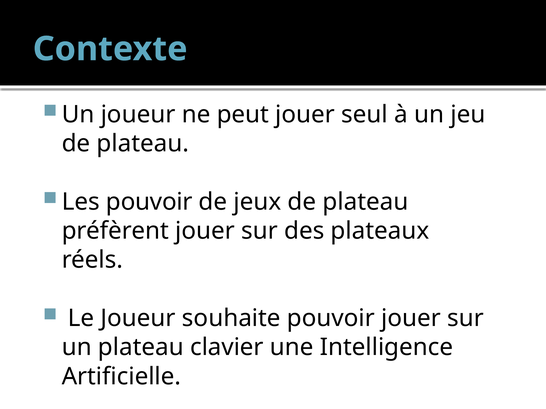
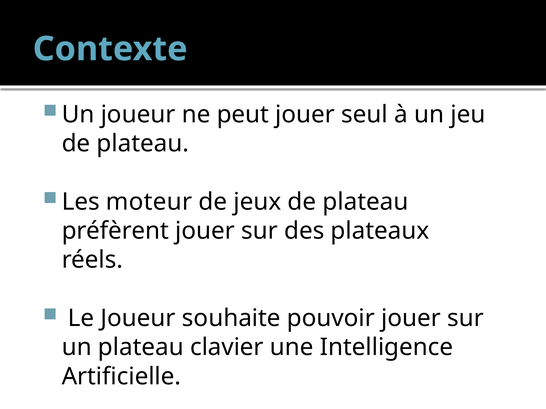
Les pouvoir: pouvoir -> moteur (149, 202)
